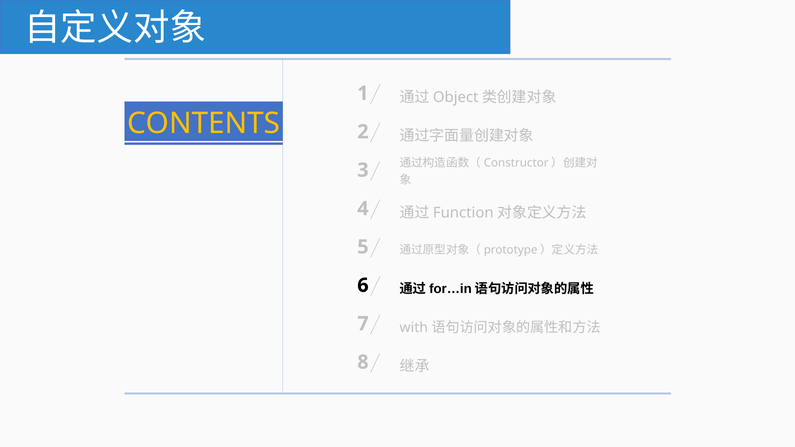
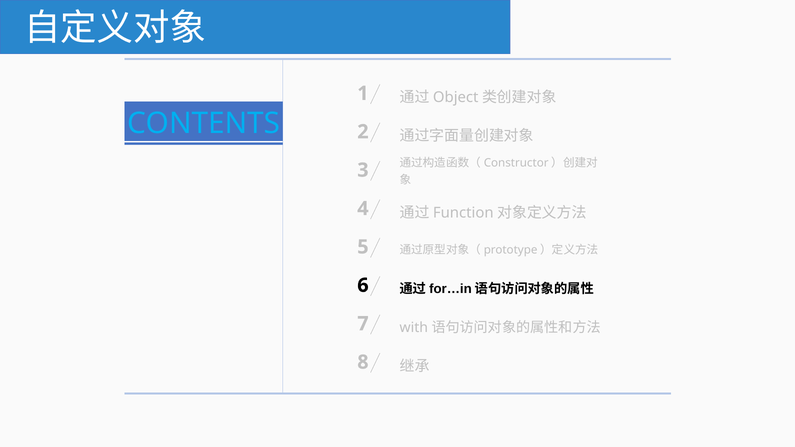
CONTENTS colour: yellow -> light blue (204, 123)
